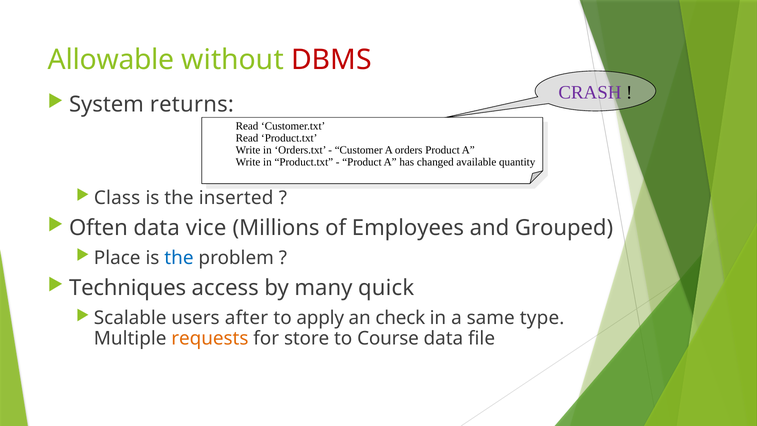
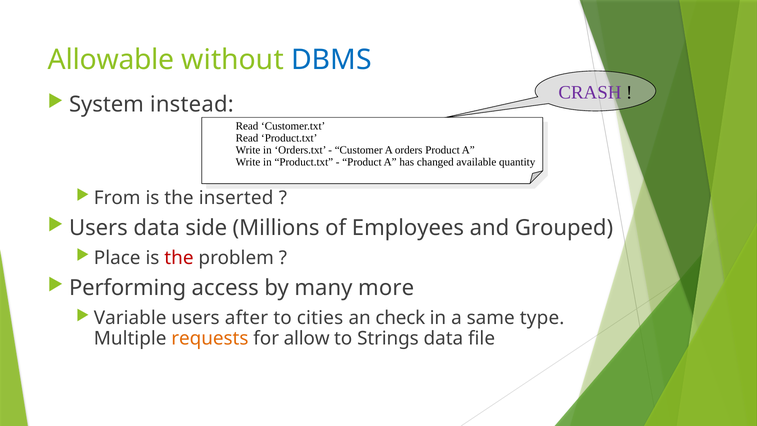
DBMS colour: red -> blue (331, 60)
returns: returns -> instead (192, 104)
Class: Class -> From (117, 198)
Often: Often -> Users (98, 228)
vice: vice -> side (206, 228)
the colour: blue -> red (179, 258)
Techniques: Techniques -> Performing (128, 288)
quick: quick -> more (386, 288)
Scalable: Scalable -> Variable (130, 318)
apply: apply -> cities (320, 318)
store: store -> allow (307, 338)
Course: Course -> Strings (388, 338)
